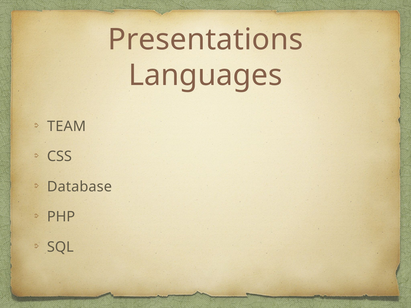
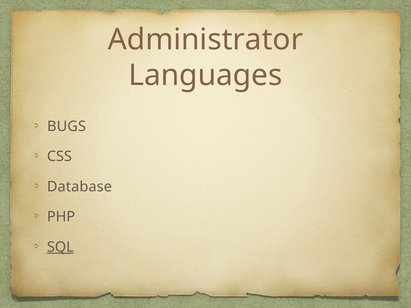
Presentations: Presentations -> Administrator (205, 40)
TEAM: TEAM -> BUGS (67, 126)
SQL underline: none -> present (60, 247)
